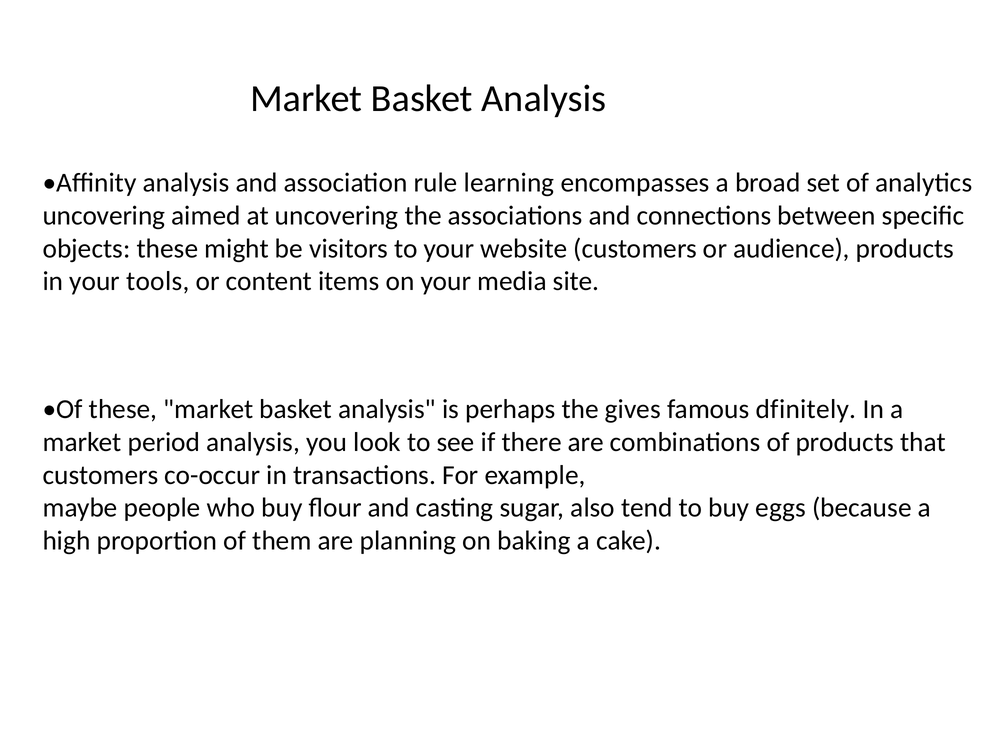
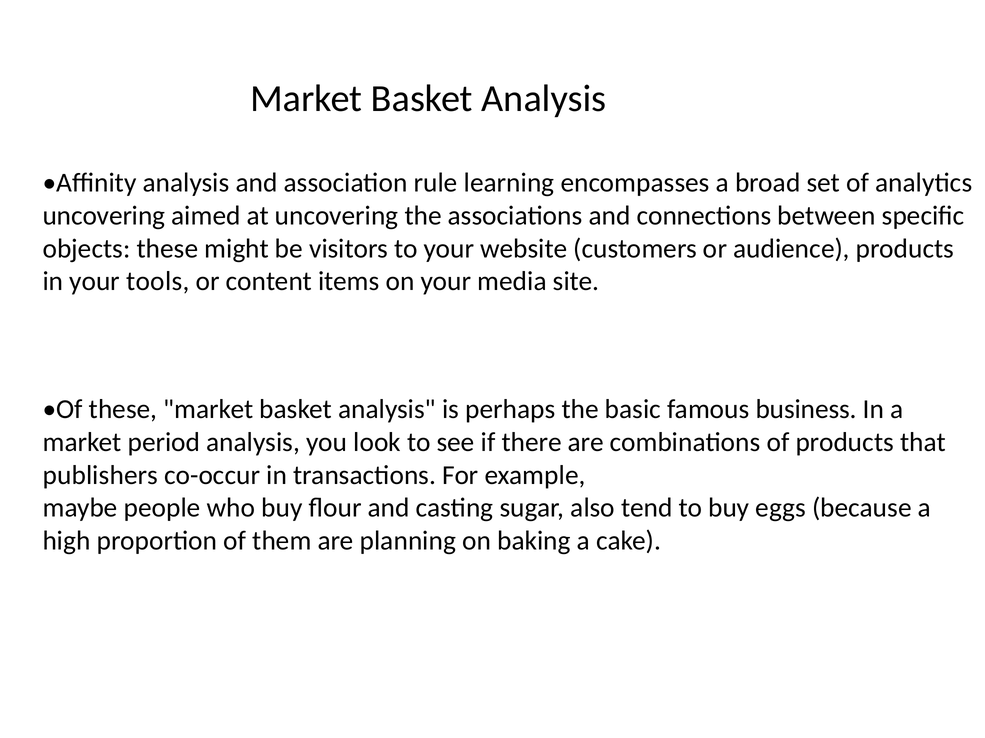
gives: gives -> basic (633, 410)
dfinitely: dfinitely -> business (806, 410)
customers: customers -> publishers (100, 475)
